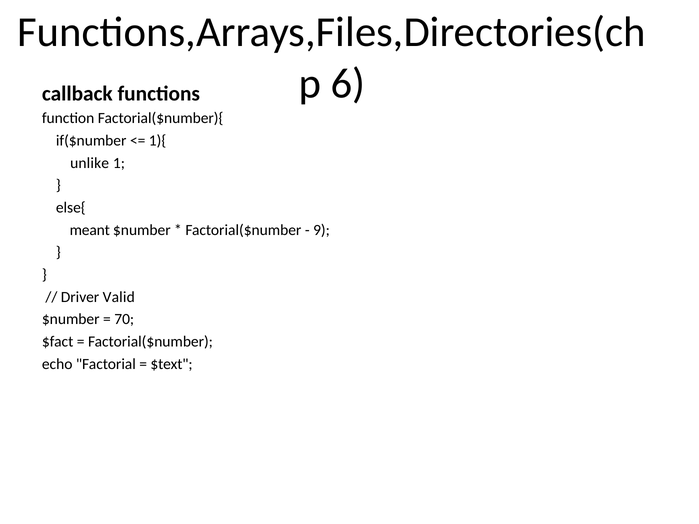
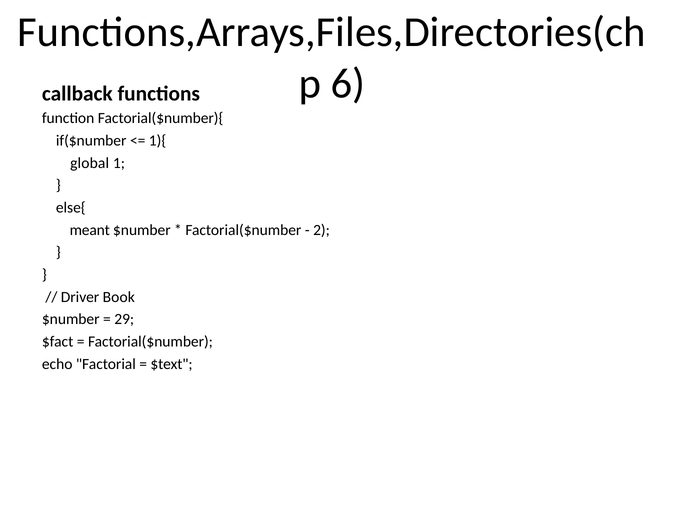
unlike: unlike -> global (90, 163)
9: 9 -> 2 (321, 230)
Valid: Valid -> Book (119, 297)
70: 70 -> 29 (124, 319)
